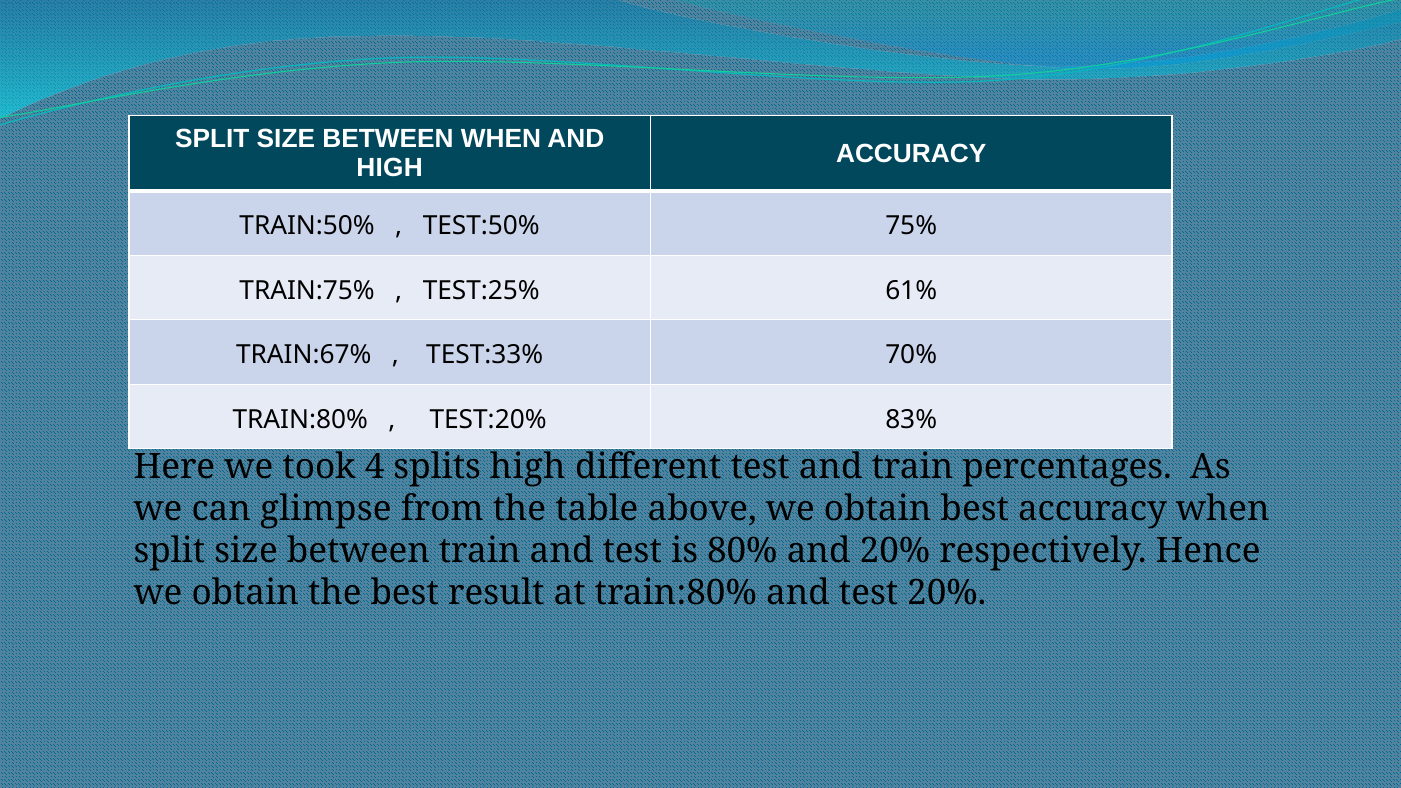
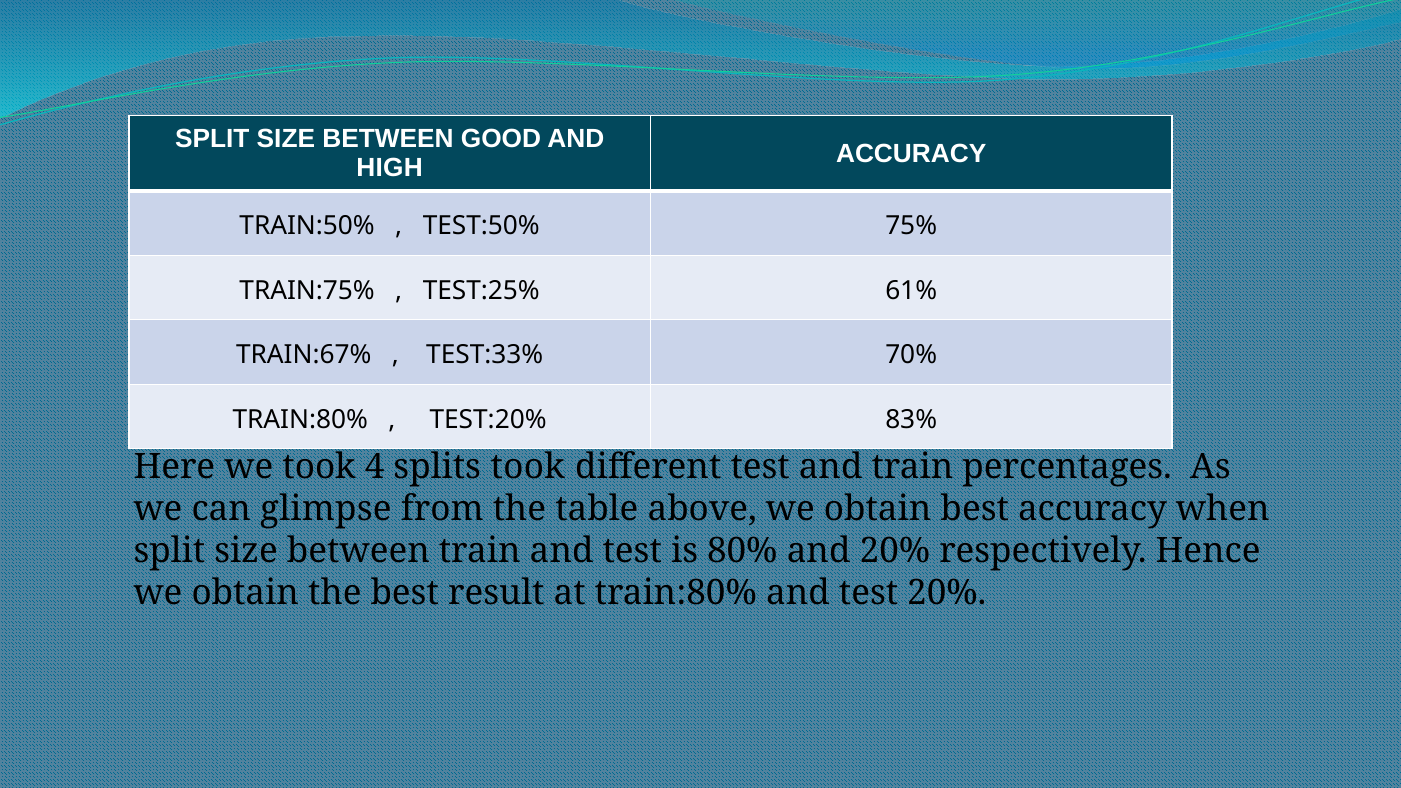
BETWEEN WHEN: WHEN -> GOOD (501, 139)
splits high: high -> took (528, 467)
